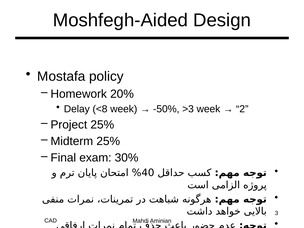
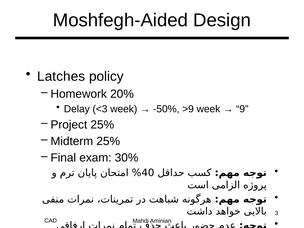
Mostafa: Mostafa -> Latches (61, 76)
<8: <8 -> <3 (100, 109)
>3: >3 -> >9 (188, 109)
2: 2 -> 9 (242, 109)
